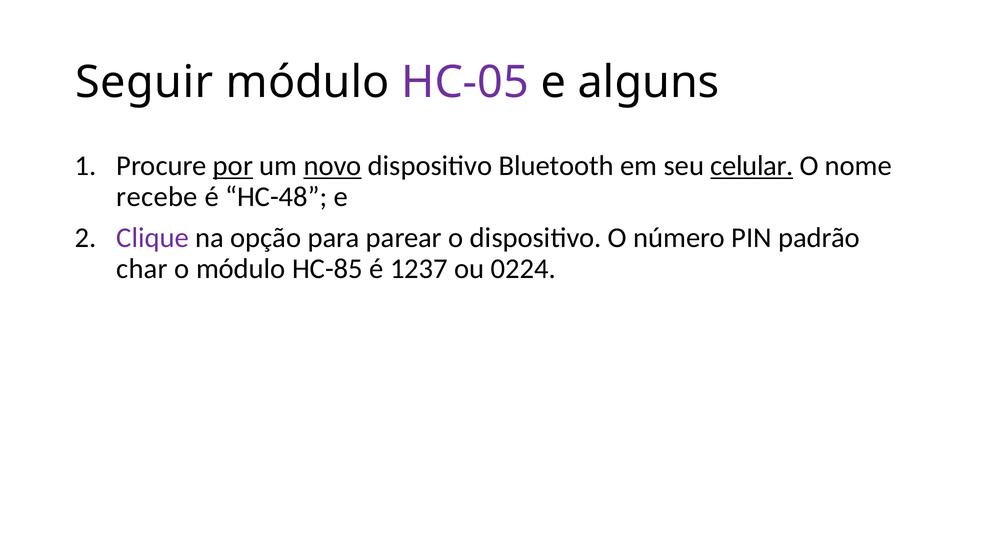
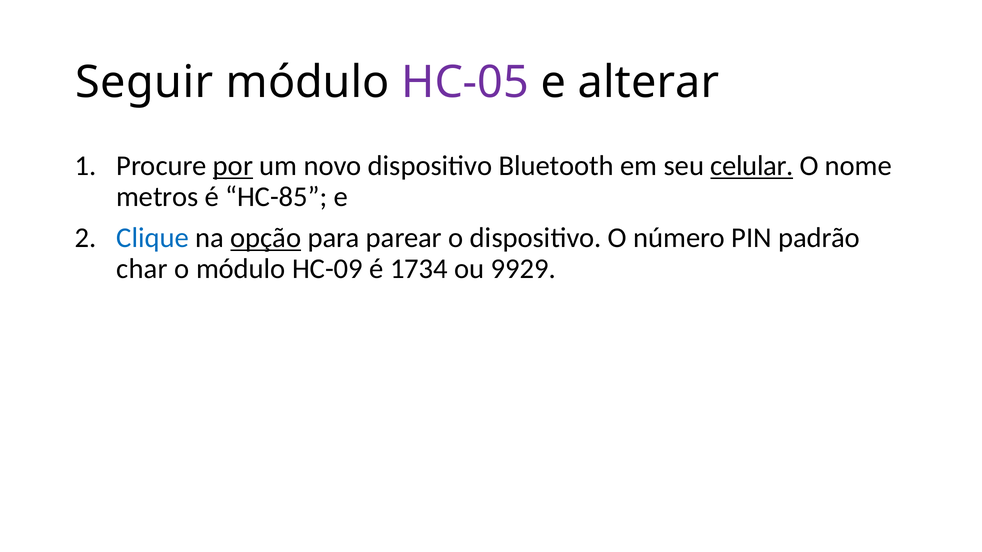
alguns: alguns -> alterar (648, 82)
novo underline: present -> none (333, 166)
recebe: recebe -> metros (157, 197)
HC-48: HC-48 -> HC-85 (276, 197)
Clique colour: purple -> blue (153, 238)
opção underline: none -> present (266, 238)
HC-85: HC-85 -> HC-09 (327, 269)
1237: 1237 -> 1734 (419, 269)
0224: 0224 -> 9929 (524, 269)
